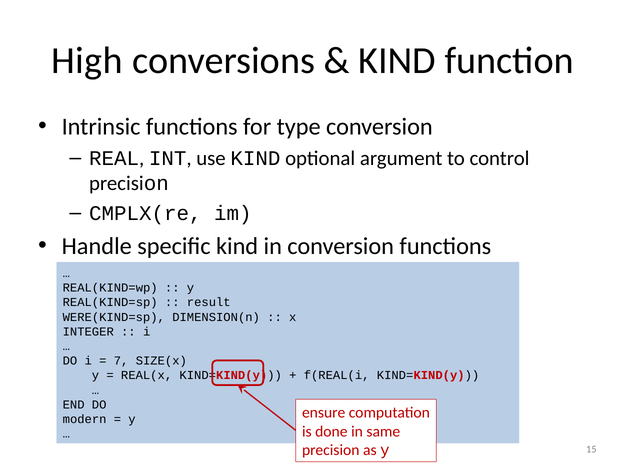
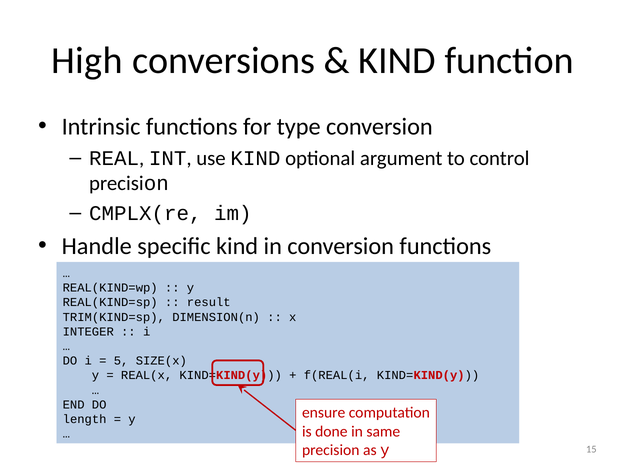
WERE(KIND=sp: WERE(KIND=sp -> TRIM(KIND=sp (114, 317)
7: 7 -> 5 (121, 361)
modern: modern -> length (85, 419)
